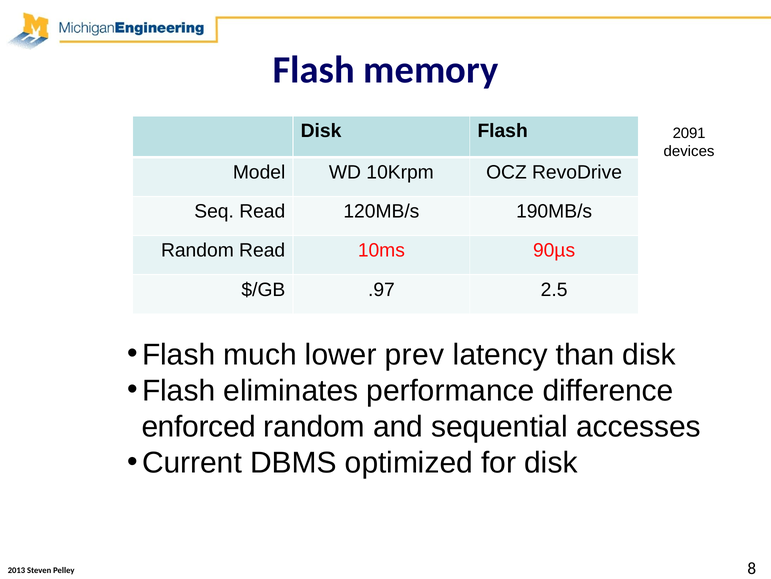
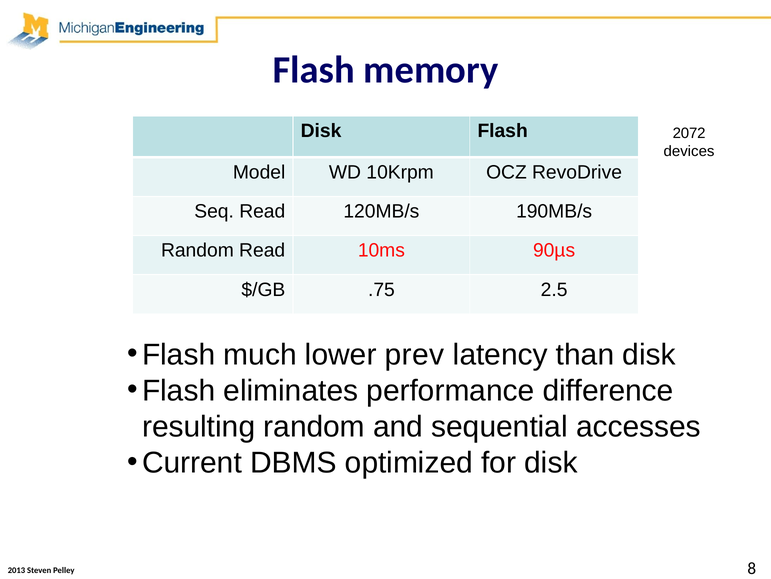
2091: 2091 -> 2072 (689, 133)
.97: .97 -> .75 (381, 289)
enforced: enforced -> resulting (199, 426)
